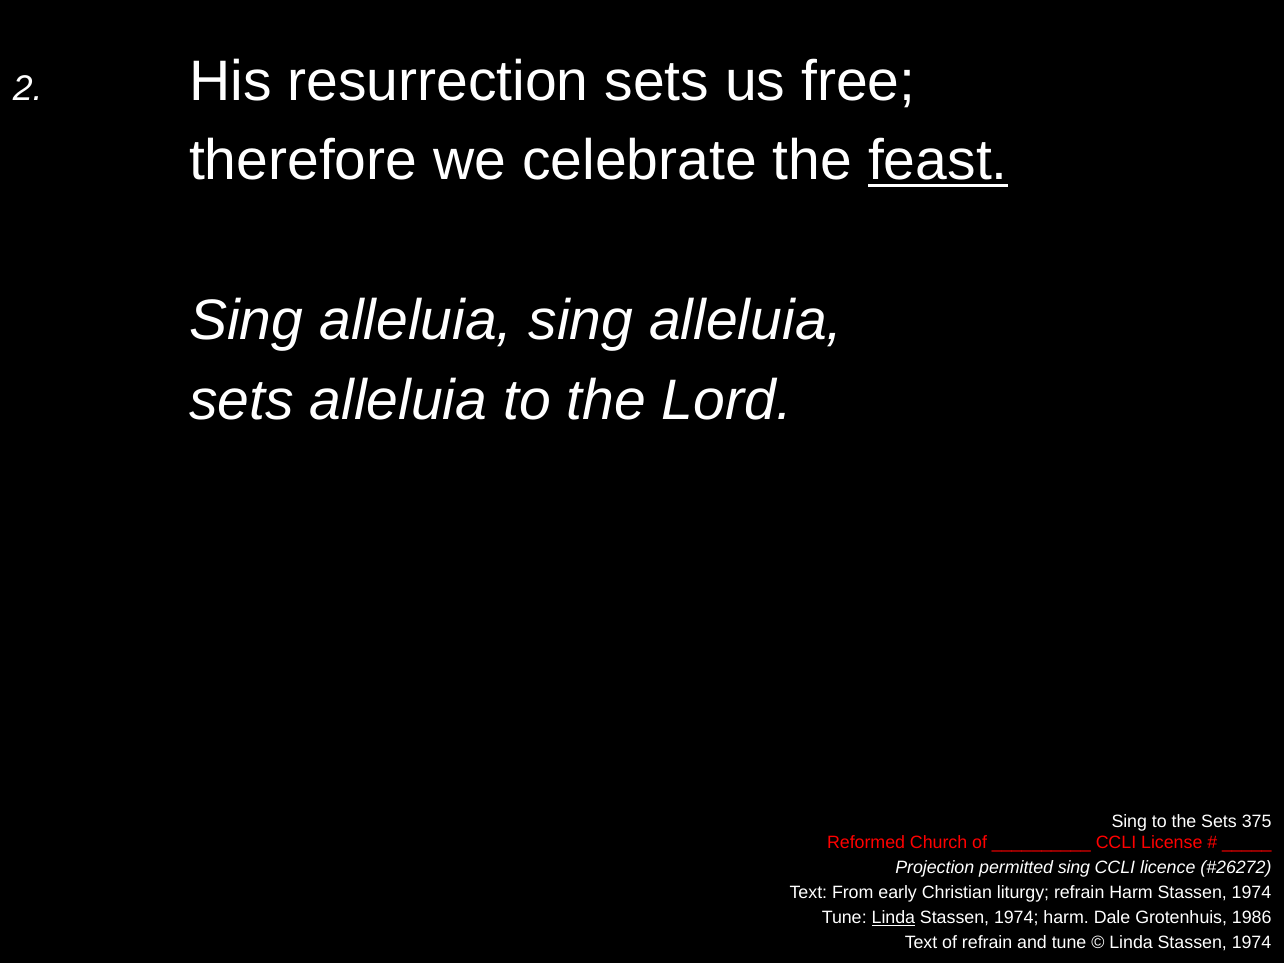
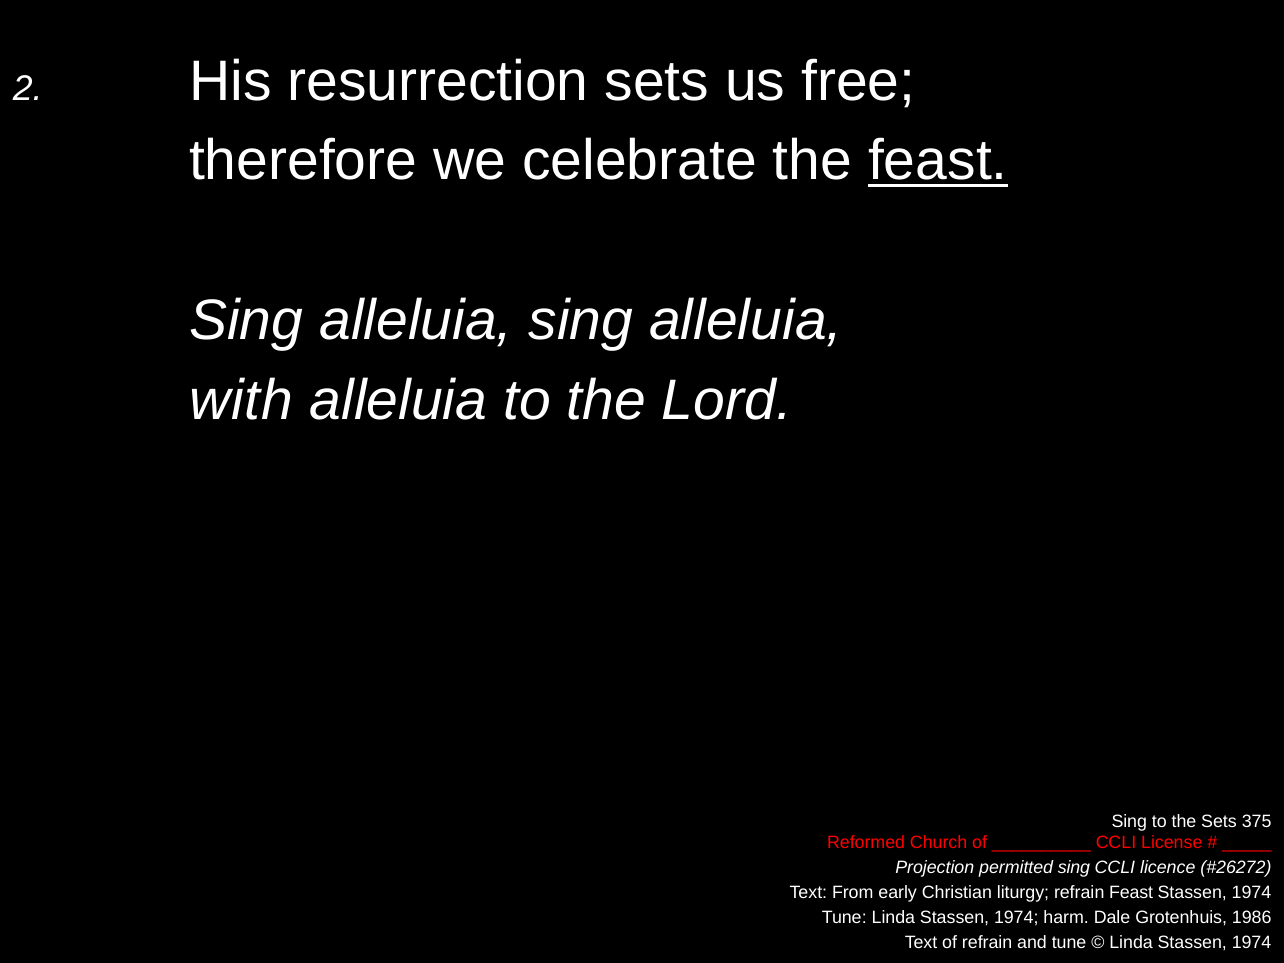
sets: sets -> with (241, 401)
refrain Harm: Harm -> Feast (1131, 893)
Linda underline: present -> none (893, 918)
